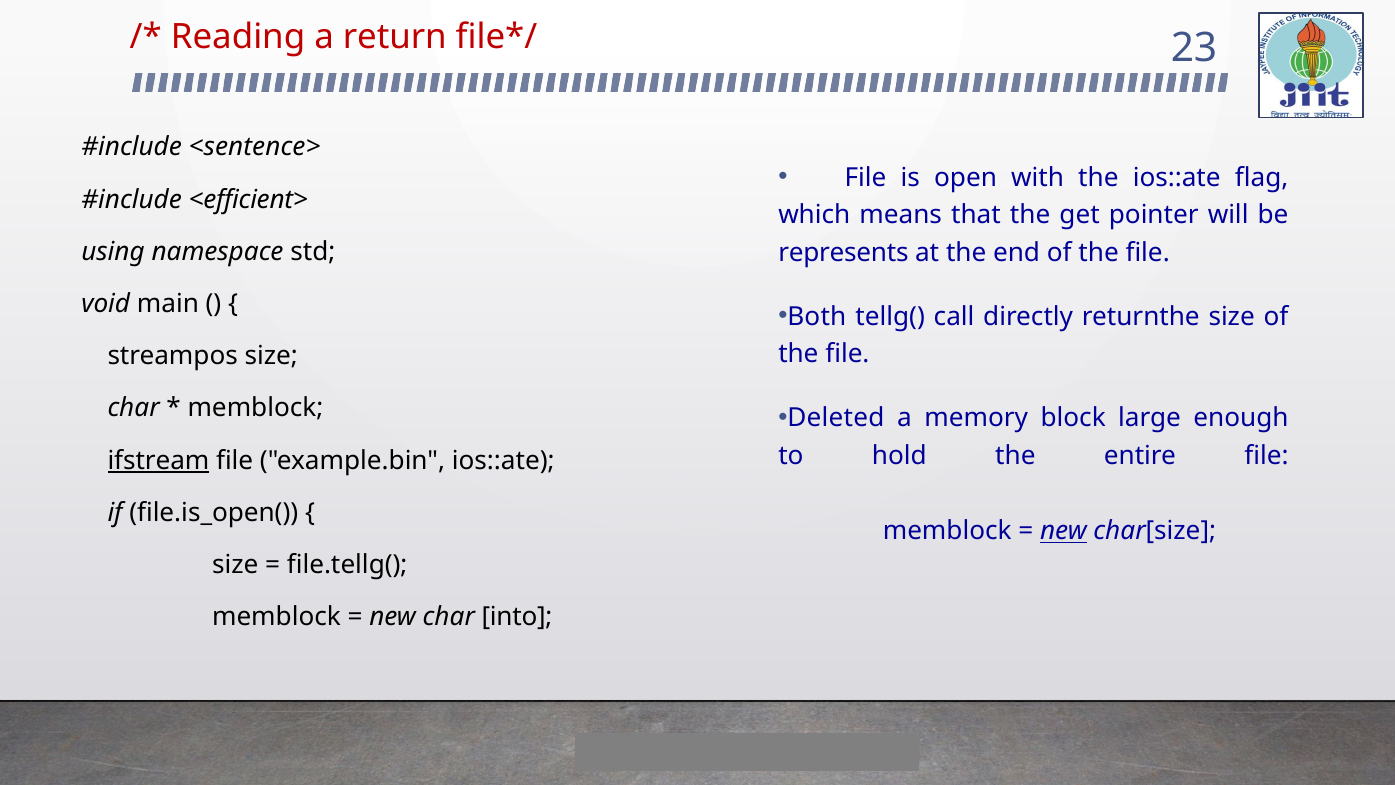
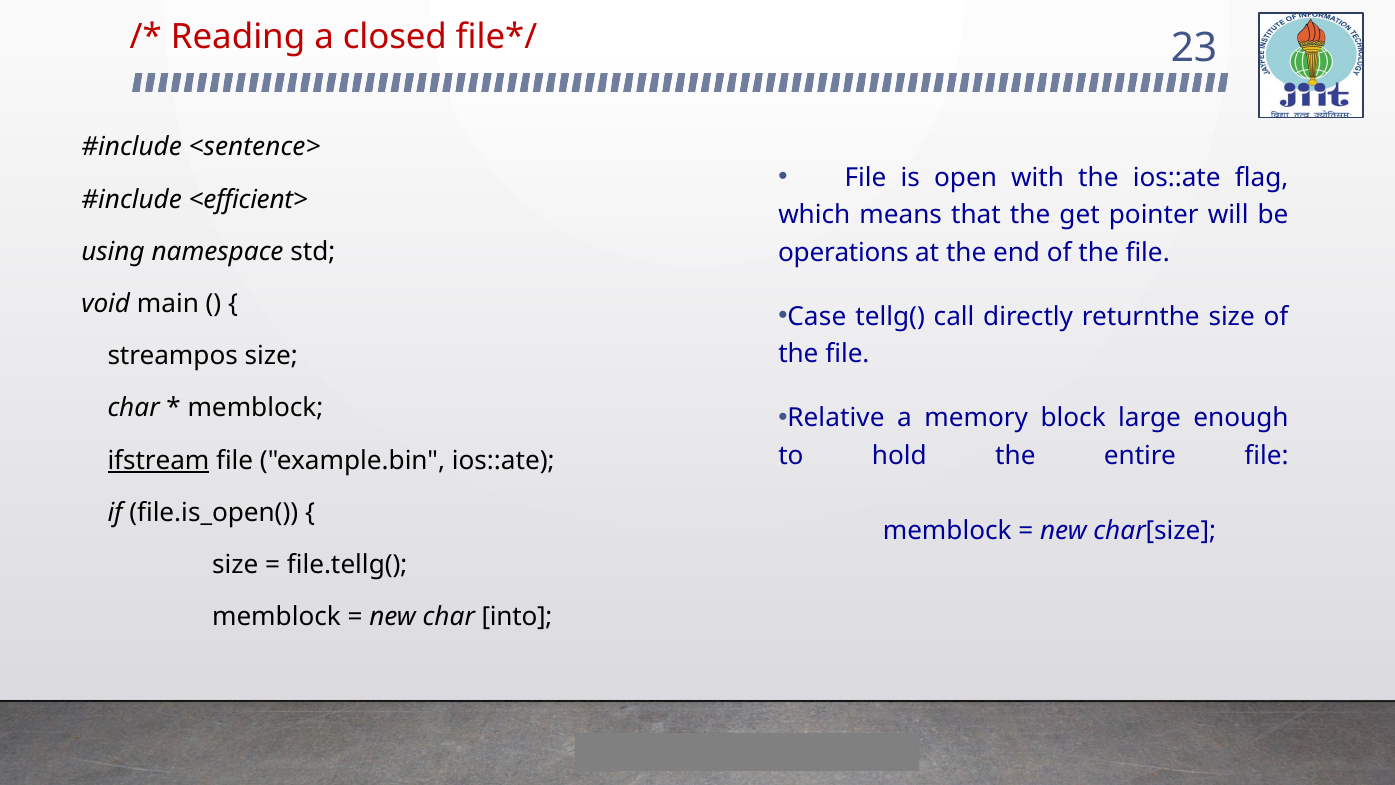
return: return -> closed (395, 37)
represents: represents -> operations (843, 253)
Both: Both -> Case (817, 317)
Deleted: Deleted -> Relative (836, 418)
new underline: present -> none (1063, 531)
